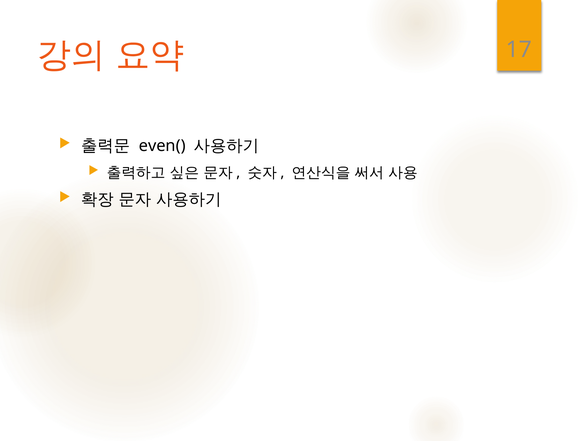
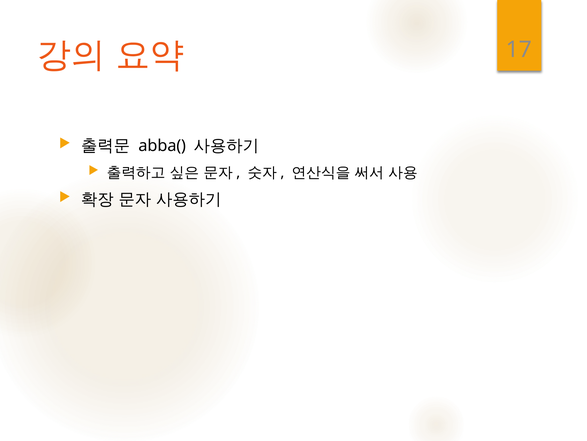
even(: even( -> abba( (162, 146)
